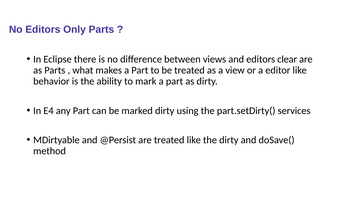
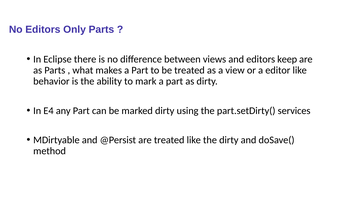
clear: clear -> keep (287, 59)
